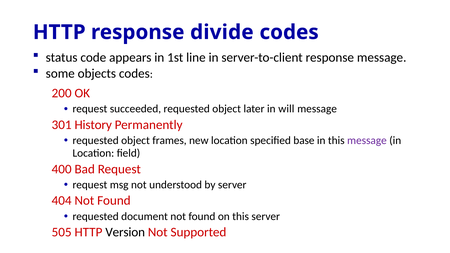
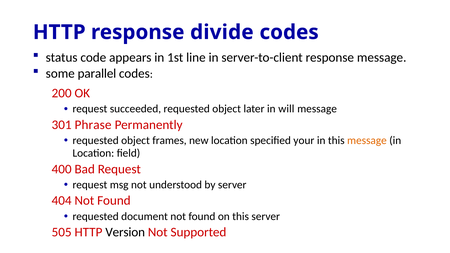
objects: objects -> parallel (97, 74)
History: History -> Phrase (93, 125)
base: base -> your (304, 141)
message colour: purple -> orange (367, 141)
